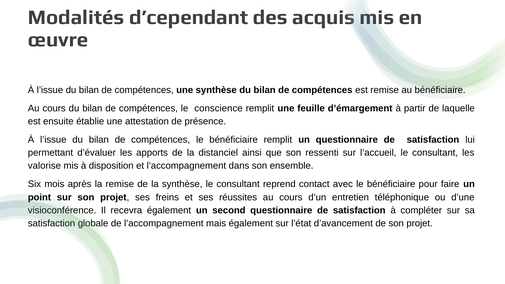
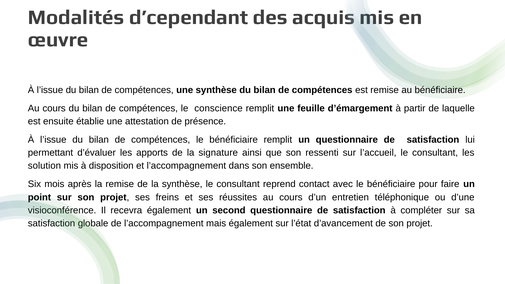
distanciel: distanciel -> signature (218, 153)
valorise: valorise -> solution (44, 166)
